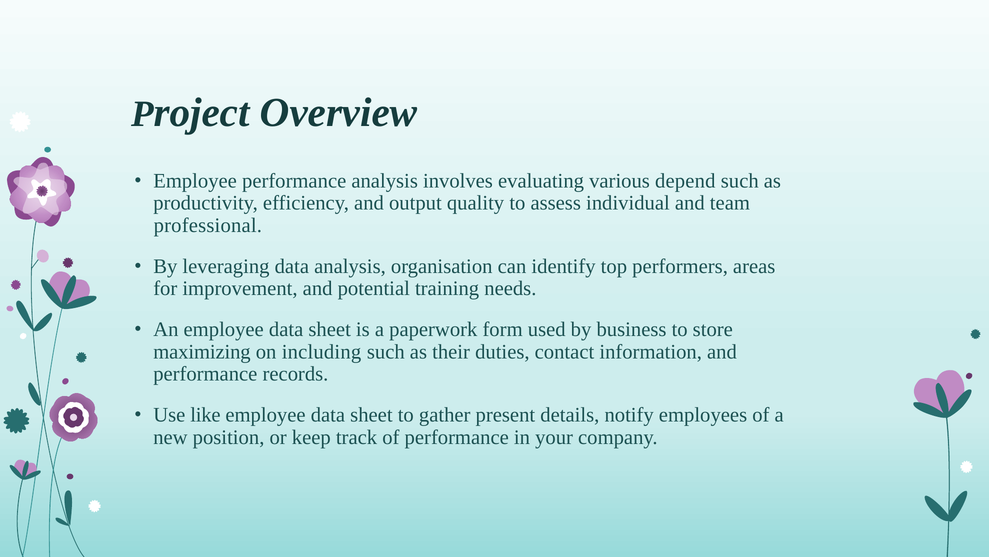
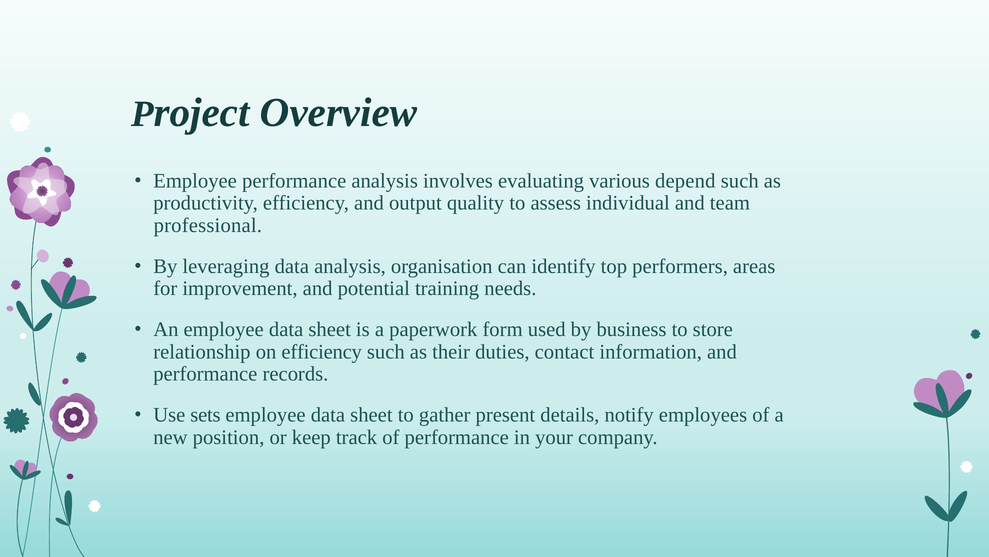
maximizing: maximizing -> relationship (202, 351)
on including: including -> efficiency (322, 351)
like: like -> sets (205, 414)
